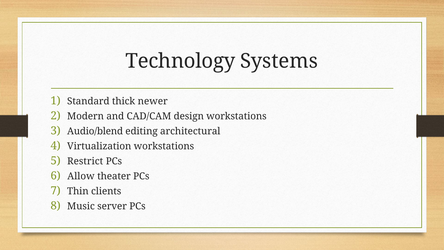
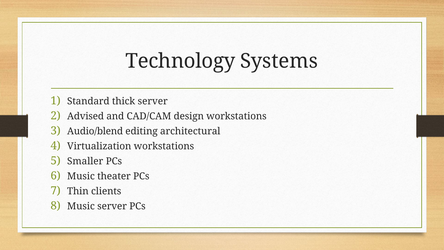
thick newer: newer -> server (153, 101)
Modern: Modern -> Advised (86, 116)
Restrict: Restrict -> Smaller (85, 161)
Allow: Allow -> Music (81, 176)
